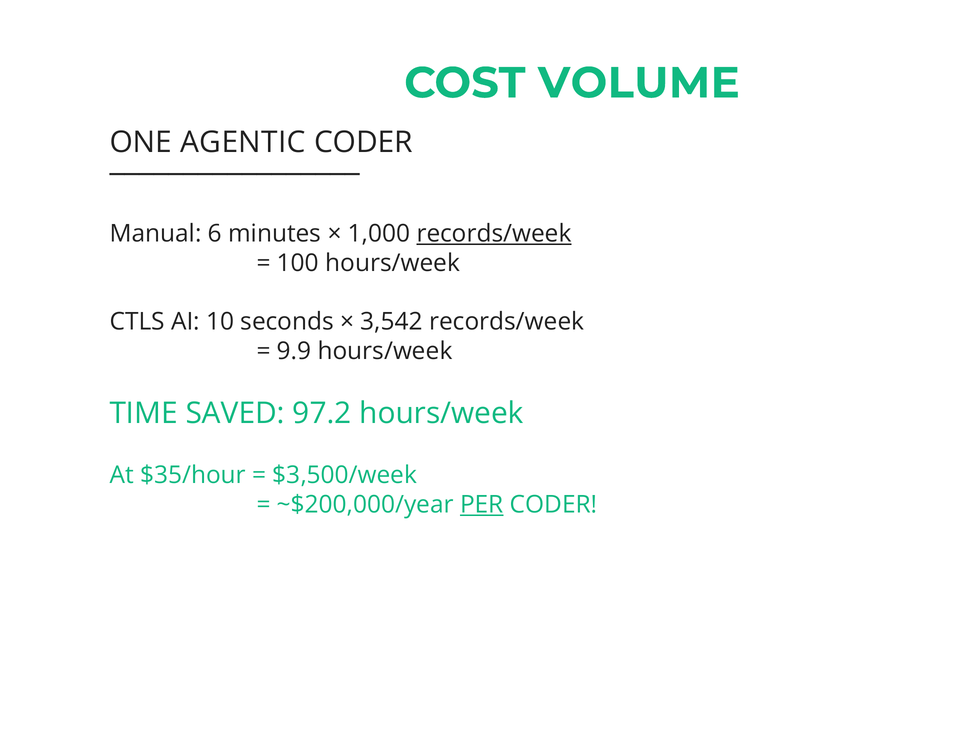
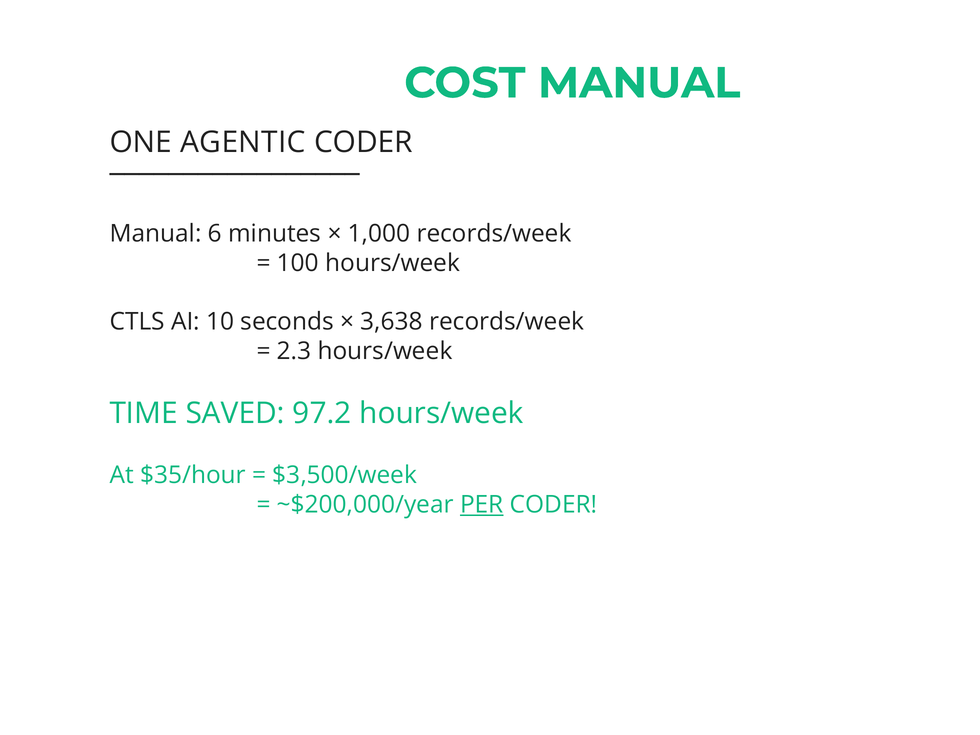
COST VOLUME: VOLUME -> MANUAL (639, 83)
records/week underline: present -> none (494, 234)
3,542: 3,542 -> 3,638 (392, 322)
9.9: 9.9 -> 2.3 (294, 351)
